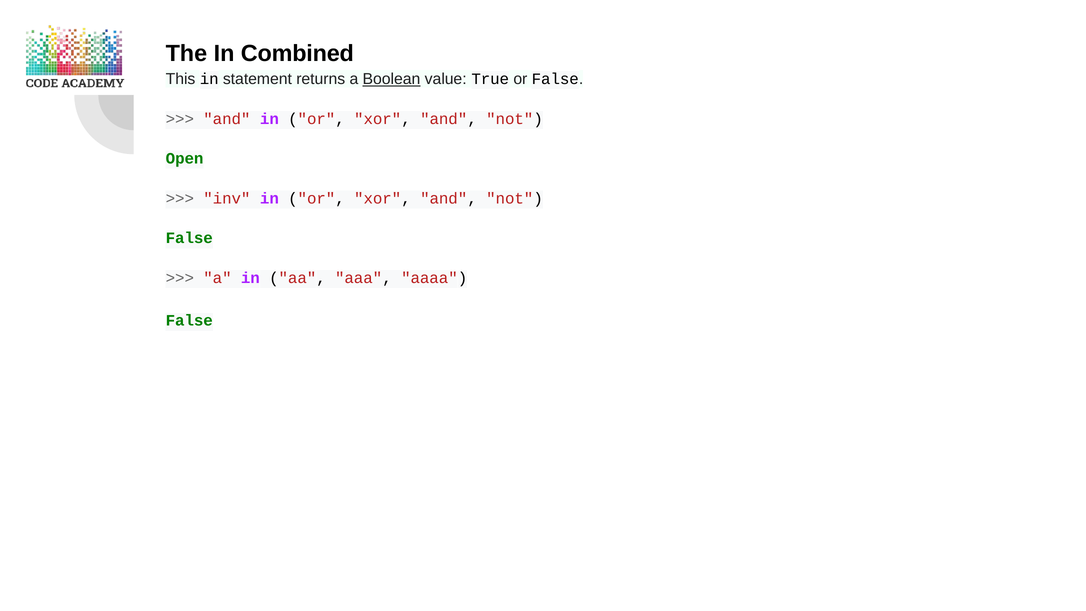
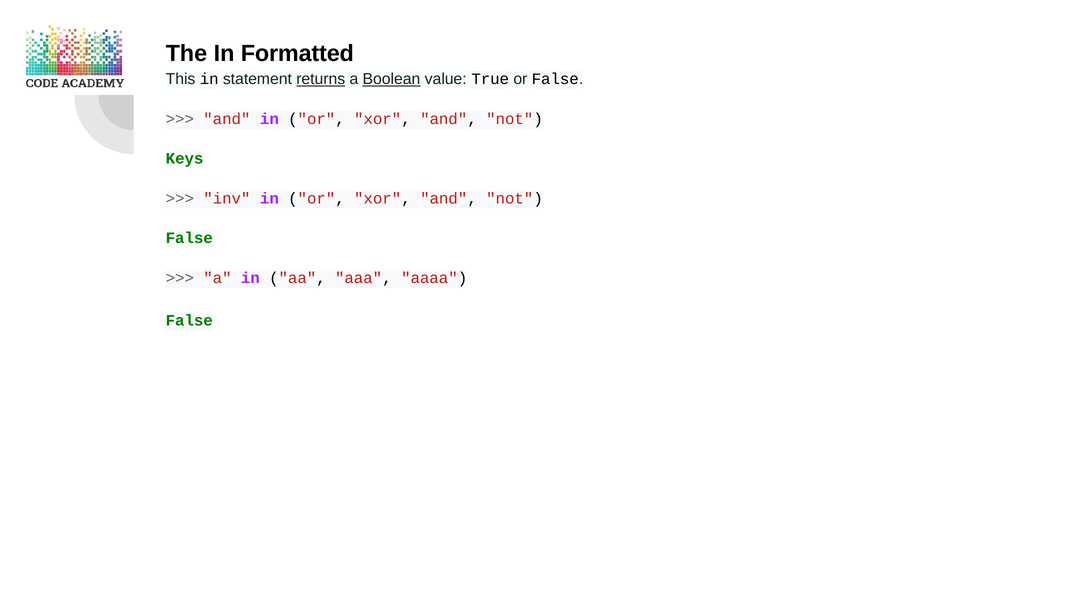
Combined: Combined -> Formatted (297, 53)
returns underline: none -> present (321, 79)
Open: Open -> Keys (185, 159)
